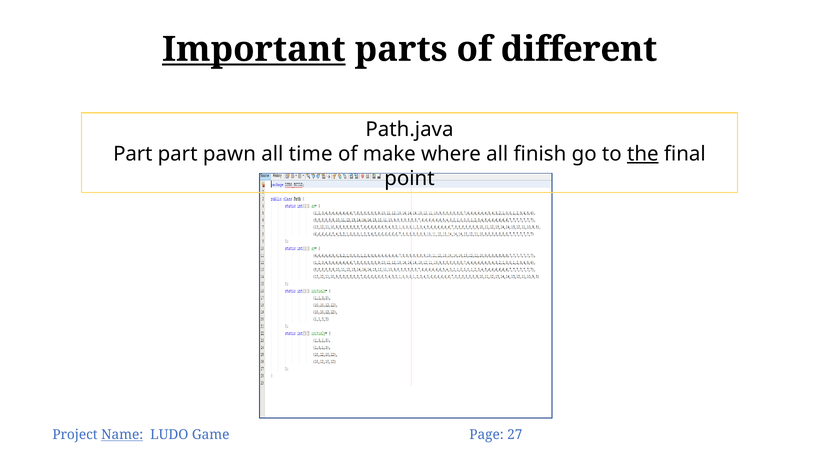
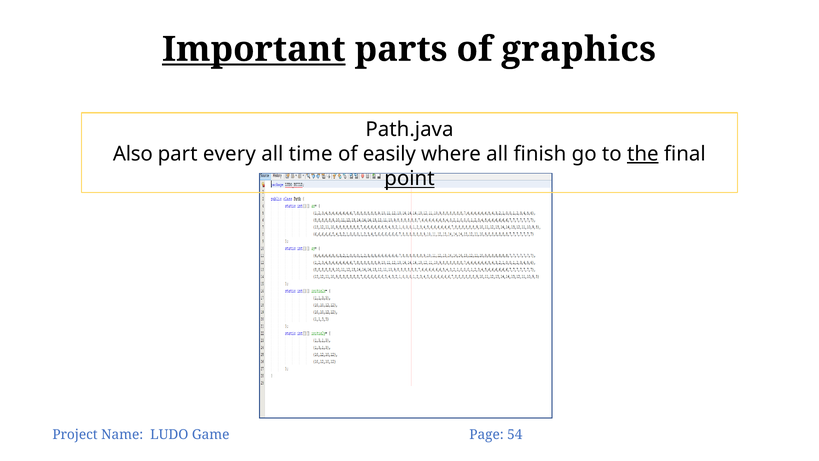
different: different -> graphics (579, 49)
Part: Part -> Also (133, 154)
pawn: pawn -> every (229, 154)
make: make -> easily (389, 154)
point underline: none -> present (410, 178)
Name underline: present -> none (122, 435)
27: 27 -> 54 (515, 435)
